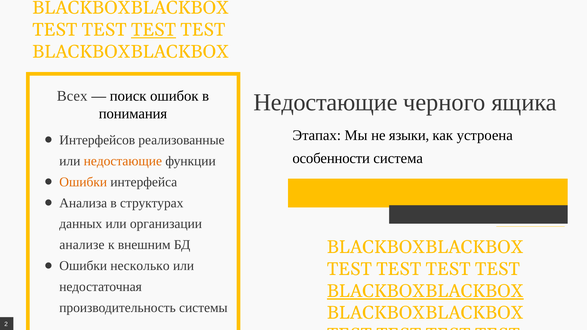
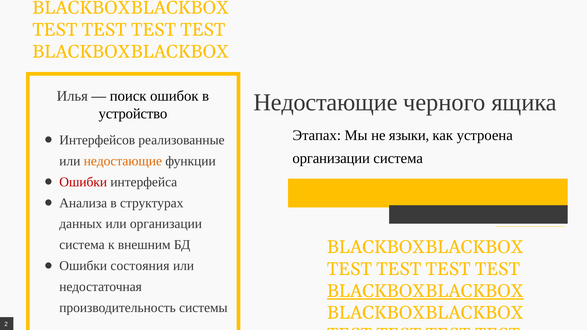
TEST underline: present -> none (153, 30)
Всех: Всех -> Илья (72, 96)
понимания: понимания -> устройство (133, 114)
особенности: особенности -> организации (331, 158)
Ошибки colour: orange -> red (83, 182)
анализе: анализе -> система (82, 245)
несколько: несколько -> состояния (140, 266)
